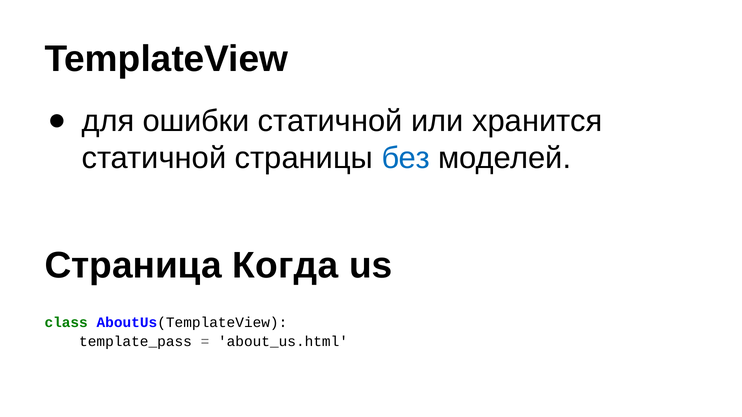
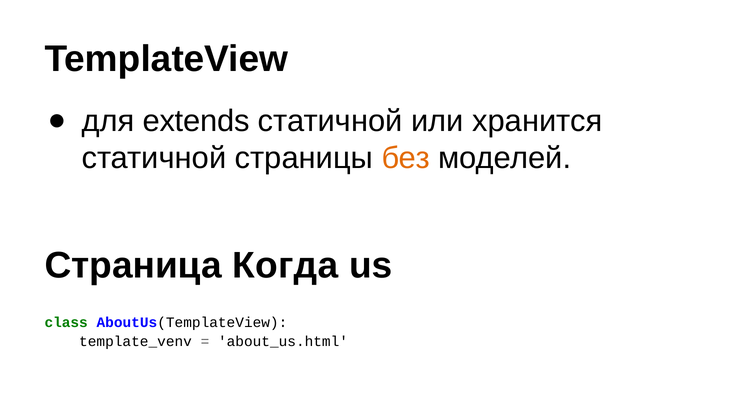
ошибки: ошибки -> extends (196, 121)
без colour: blue -> orange (406, 158)
template_pass: template_pass -> template_venv (136, 342)
